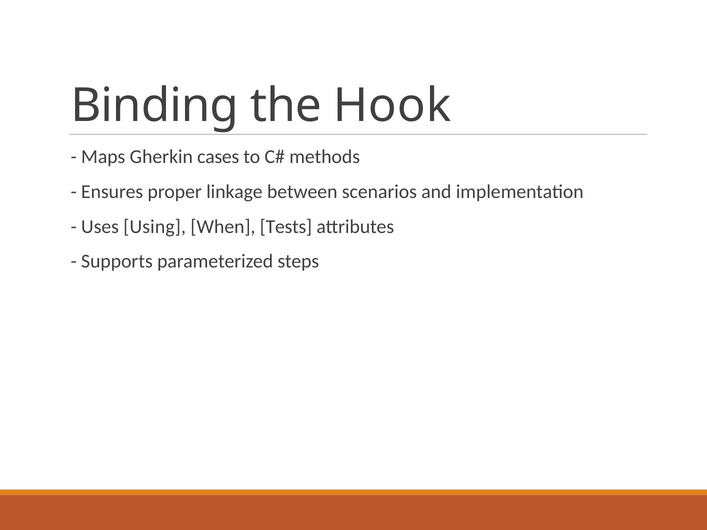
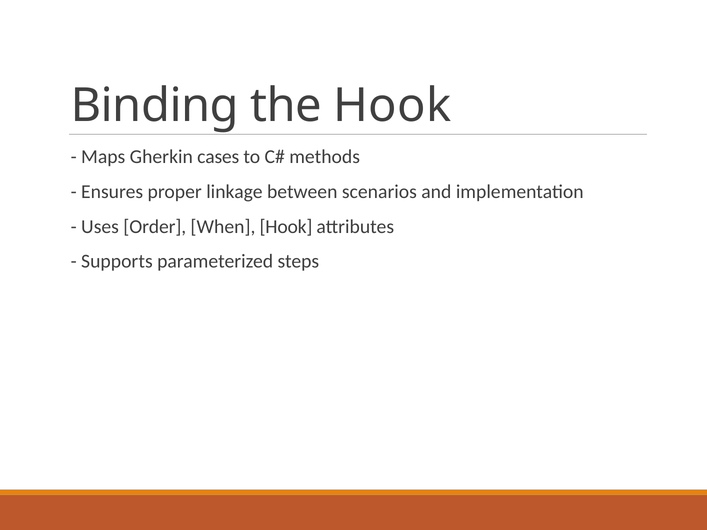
Using: Using -> Order (155, 227)
When Tests: Tests -> Hook (286, 227)
